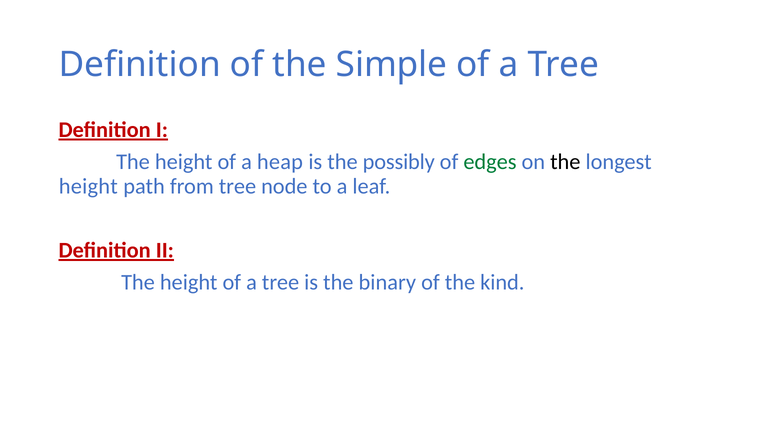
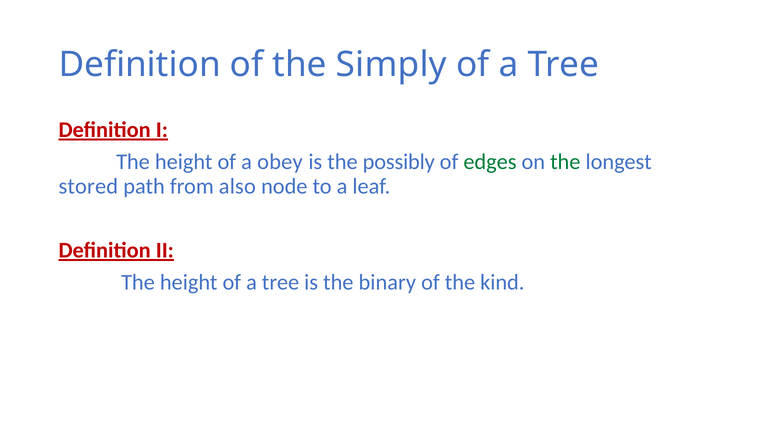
Simple: Simple -> Simply (391, 65)
heap: heap -> obey (280, 162)
the colour: black -> green (565, 162)
height: height -> stored (88, 186)
from tree: tree -> also (237, 186)
